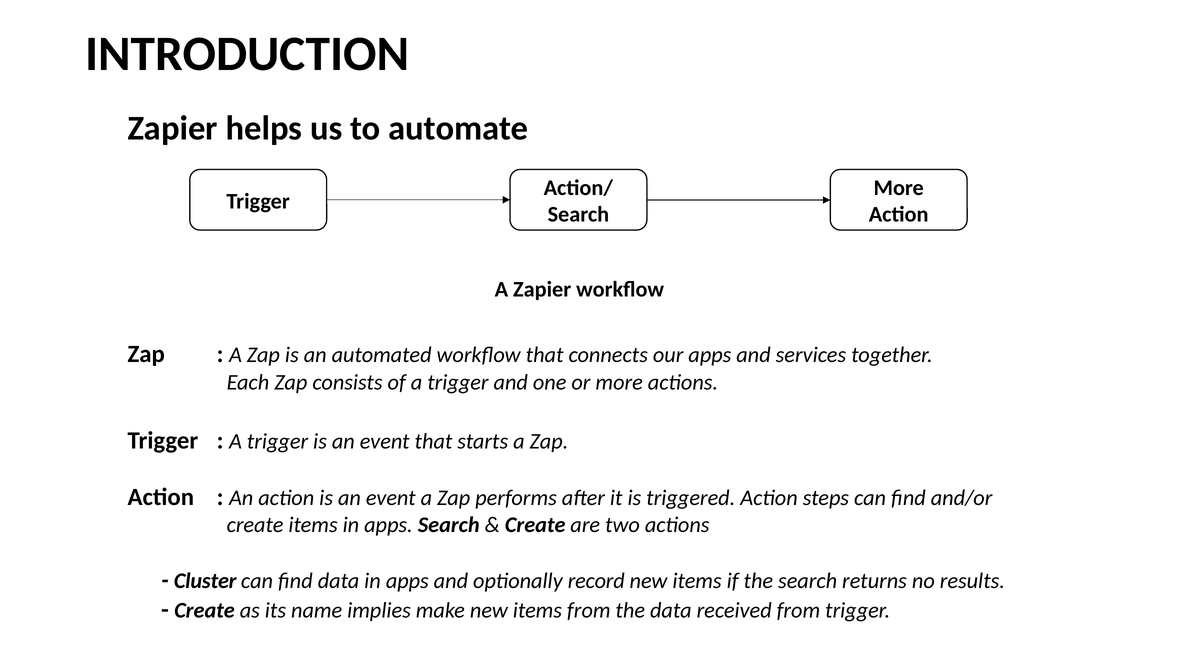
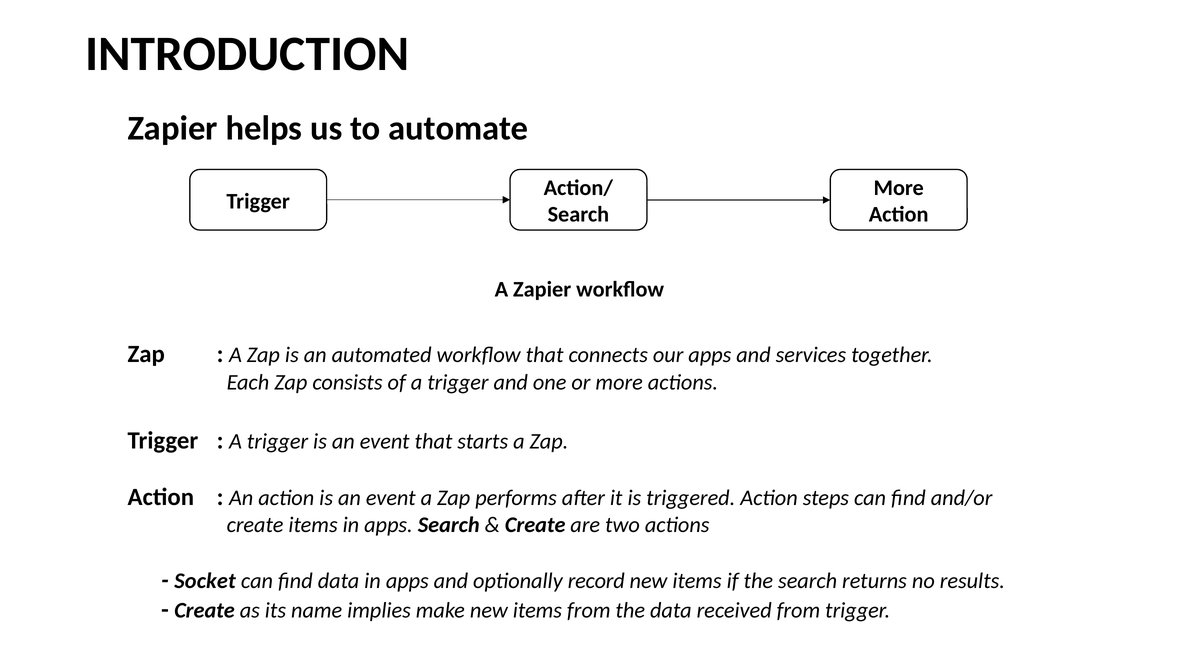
Cluster: Cluster -> Socket (205, 581)
